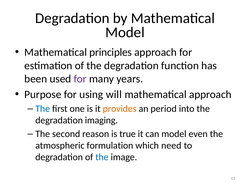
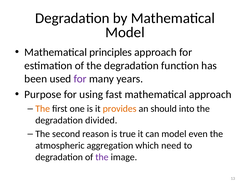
will: will -> fast (114, 95)
The colour: blue -> orange (43, 109)
period: period -> should (164, 109)
imaging: imaging -> divided (101, 121)
formulation: formulation -> aggregation (110, 146)
the colour: blue -> purple (102, 158)
